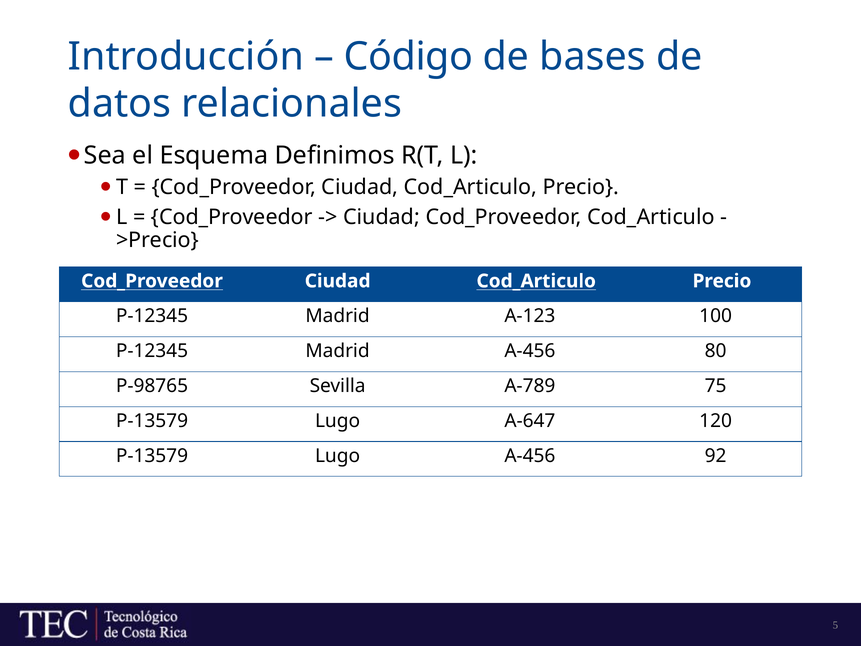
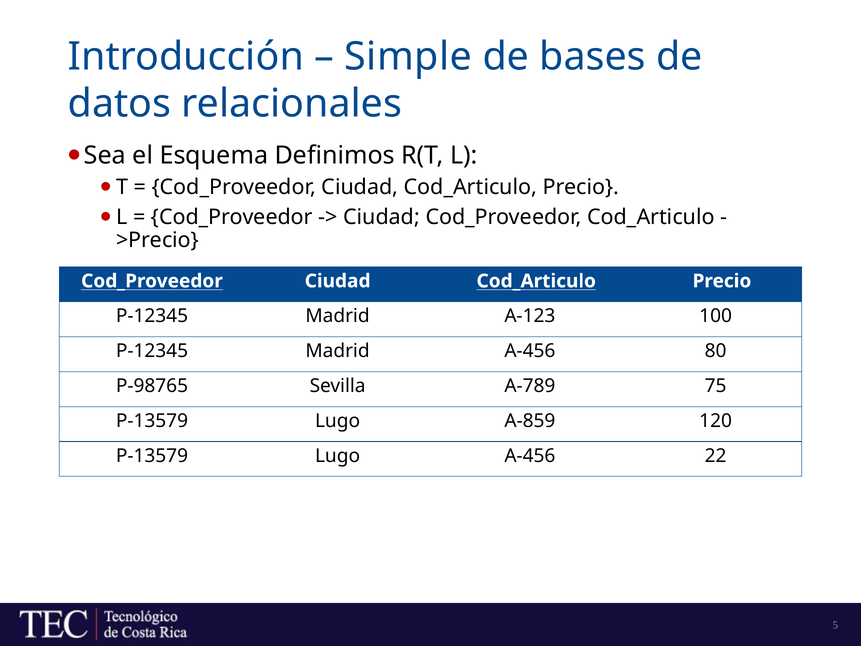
Código: Código -> Simple (408, 56)
A-647: A-647 -> A-859 (530, 421)
92: 92 -> 22 (716, 456)
